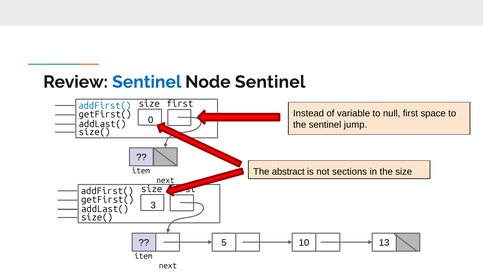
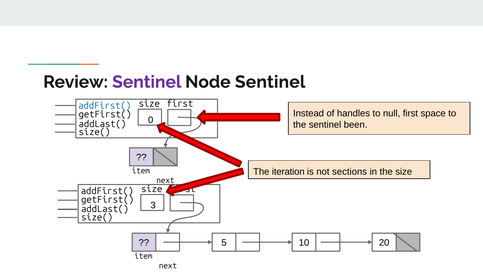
Sentinel colour: blue -> purple (147, 82)
variable: variable -> handles (354, 113)
jump: jump -> been (356, 124)
abstract: abstract -> iteration (288, 172)
13: 13 -> 20 (384, 242)
